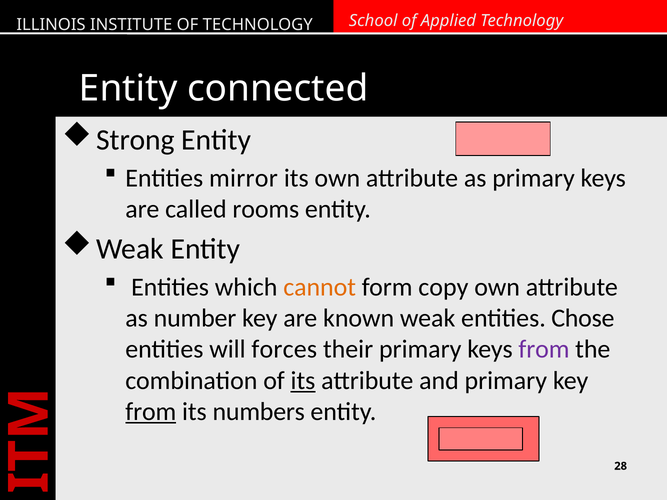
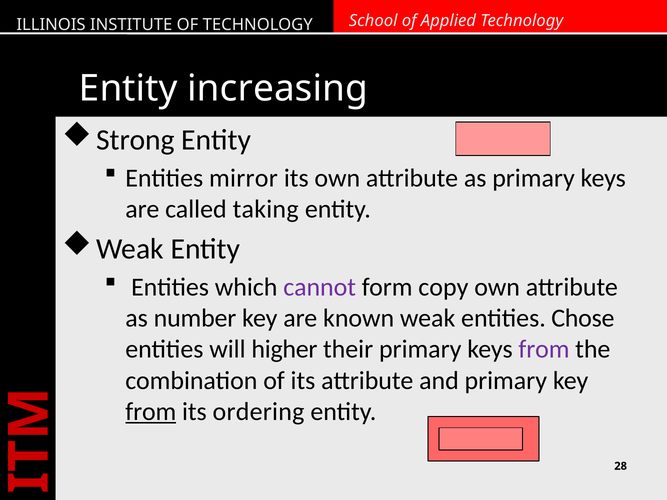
connected: connected -> increasing (278, 89)
rooms: rooms -> taking (266, 209)
cannot colour: orange -> purple (320, 287)
forces: forces -> higher (284, 350)
its underline: present -> none (303, 381)
numbers: numbers -> ordering (258, 412)
